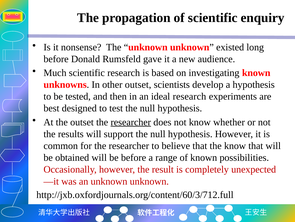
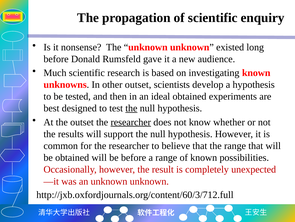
ideal research: research -> obtained (189, 96)
the underline: none -> present (131, 108)
the know: know -> range (235, 145)
